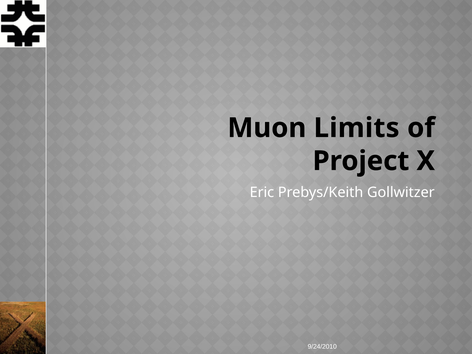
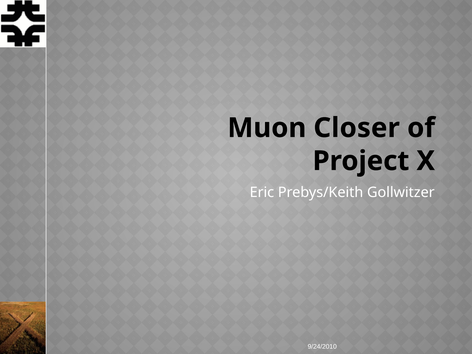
Limits: Limits -> Closer (357, 128)
